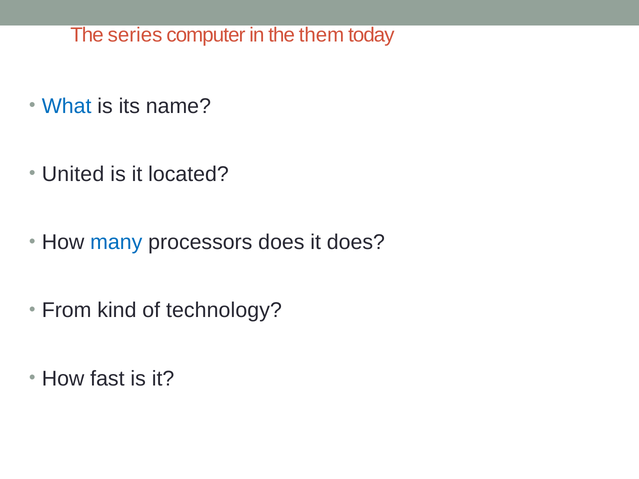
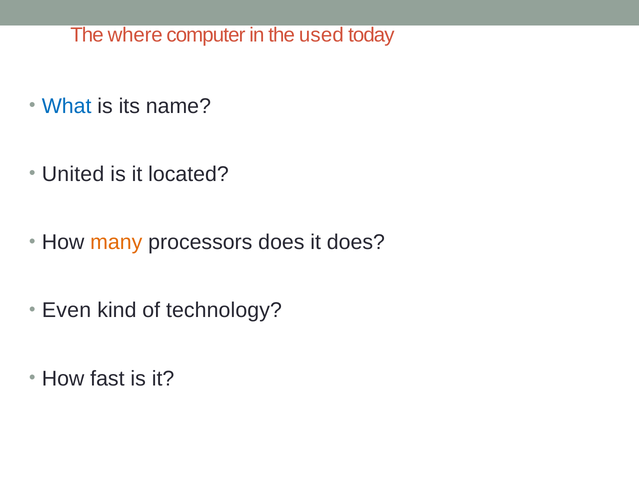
series: series -> where (135, 35)
them: them -> used (321, 35)
many colour: blue -> orange (116, 242)
From: From -> Even (67, 311)
